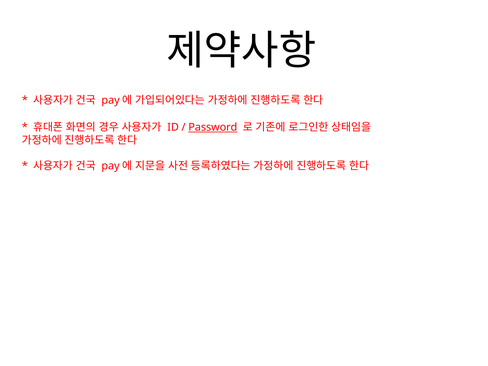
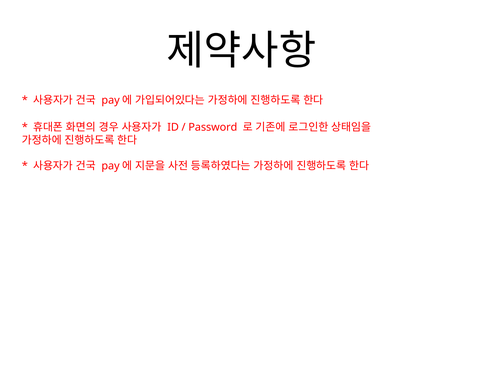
Password underline: present -> none (213, 127)
